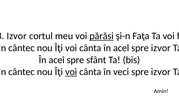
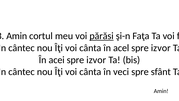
Izvor: Izvor -> Amin (17, 36)
sfânt: sfânt -> izvor (96, 60)
voi underline: present -> none (71, 72)
veci spre izvor: izvor -> sfânt (161, 72)
